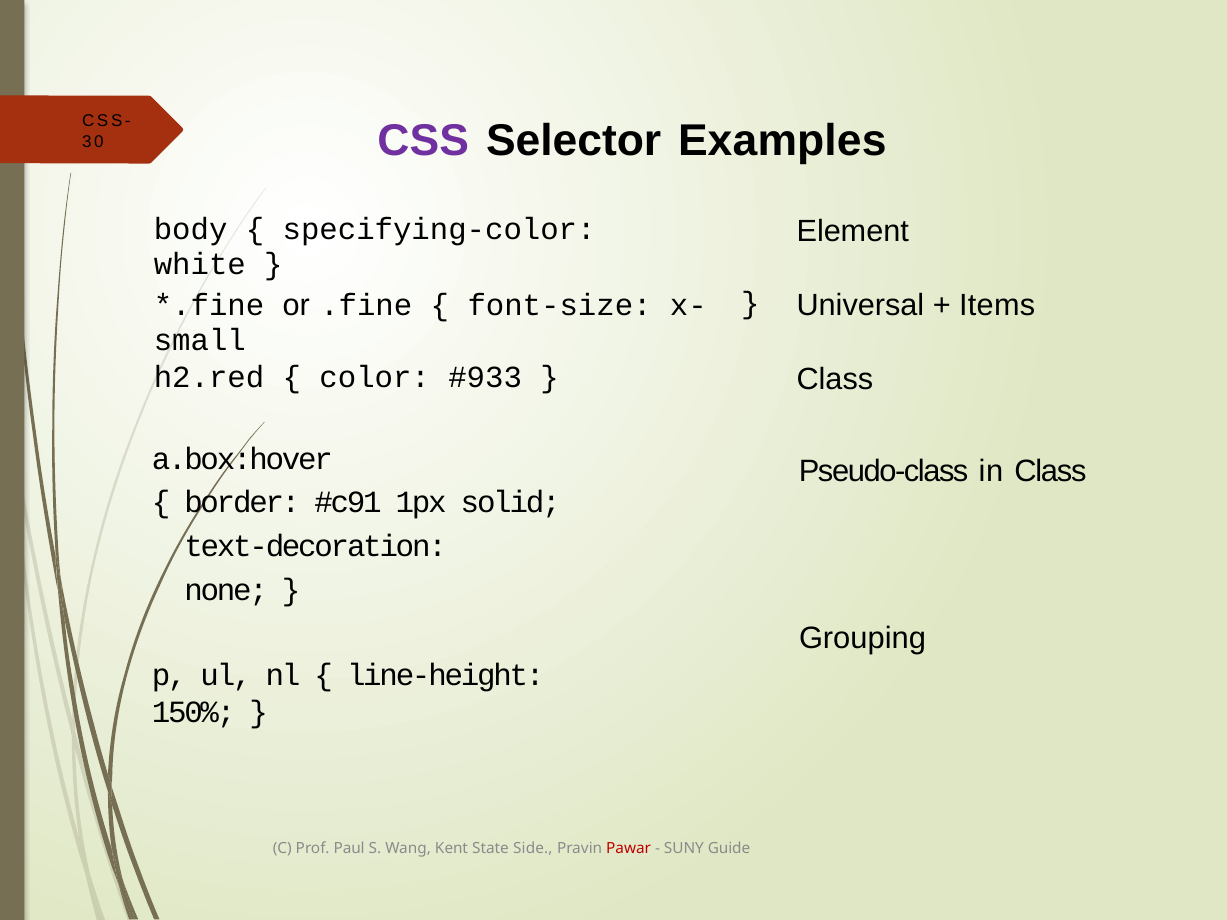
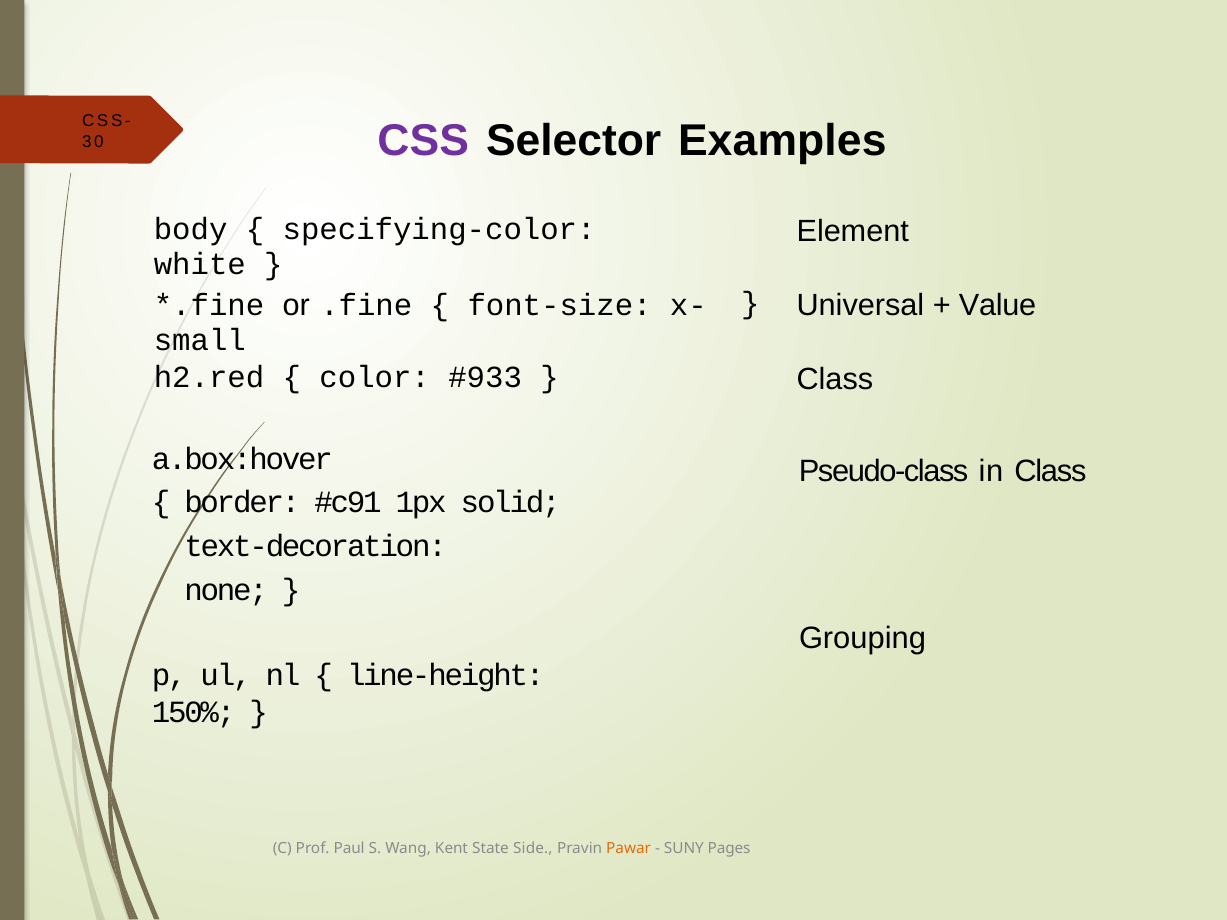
Items: Items -> Value (998, 306)
Pawar colour: red -> orange (629, 849)
Guide: Guide -> Pages (729, 849)
